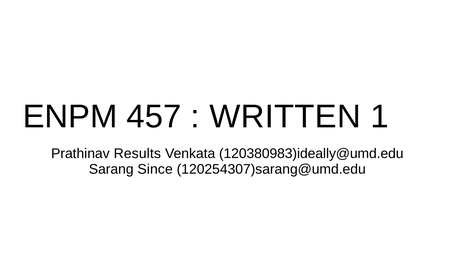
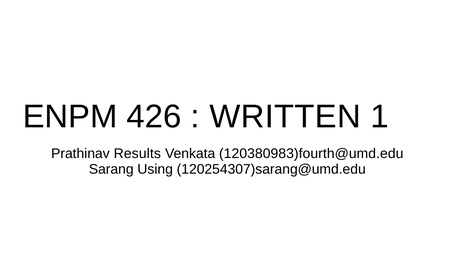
457: 457 -> 426 (154, 117)
120380983)ideally@umd.edu: 120380983)ideally@umd.edu -> 120380983)fourth@umd.edu (311, 154)
Since: Since -> Using (155, 169)
